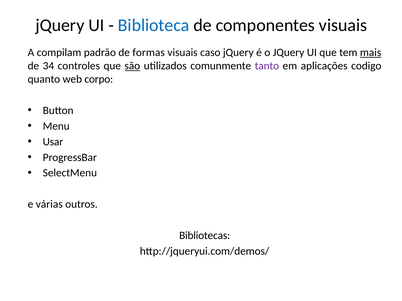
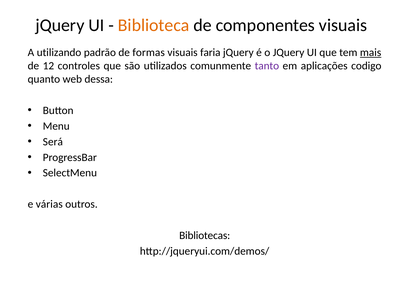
Biblioteca colour: blue -> orange (154, 25)
compilam: compilam -> utilizando (59, 53)
caso: caso -> faria (210, 53)
34: 34 -> 12 (48, 66)
são underline: present -> none (132, 66)
corpo: corpo -> dessa (99, 79)
Usar: Usar -> Será (53, 142)
